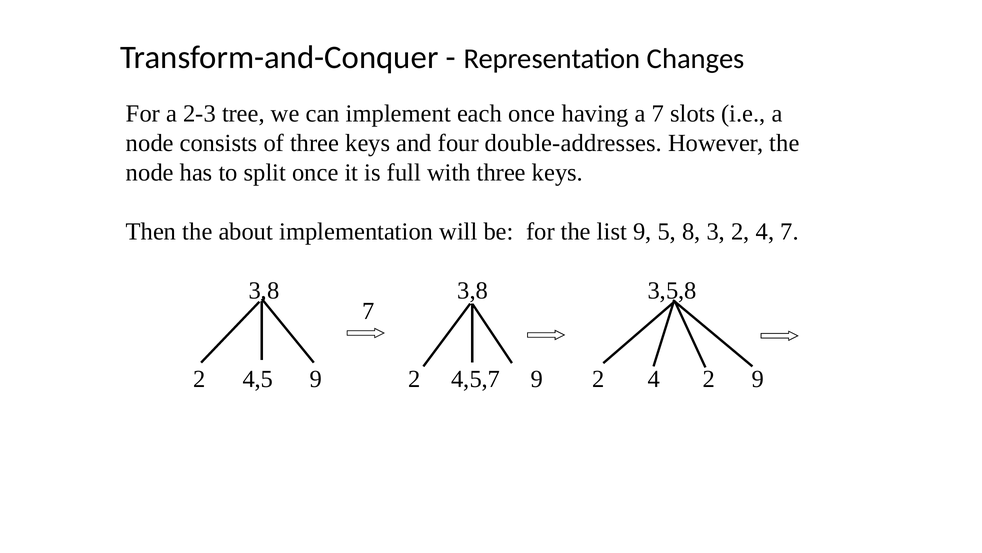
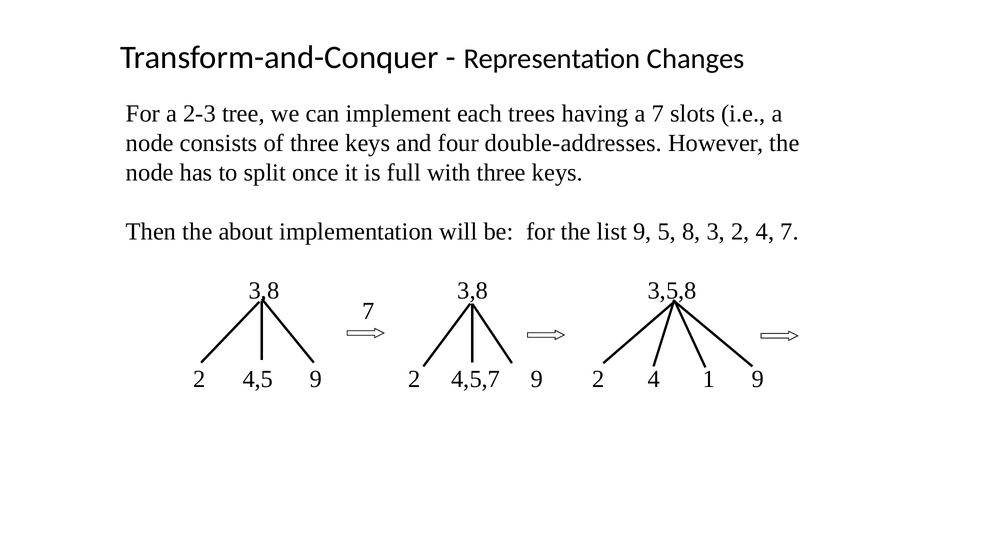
each once: once -> trees (532, 114)
4 2: 2 -> 1 (709, 379)
